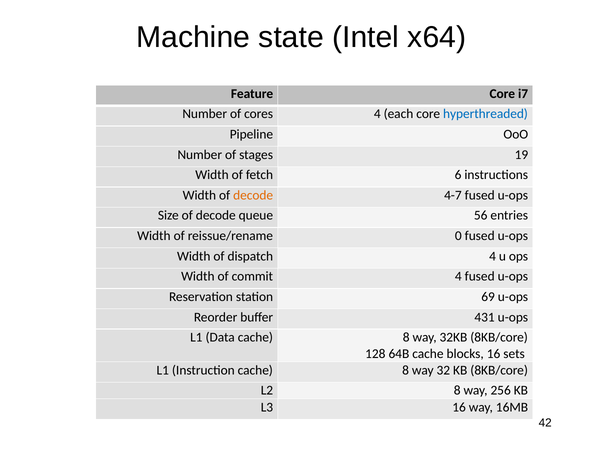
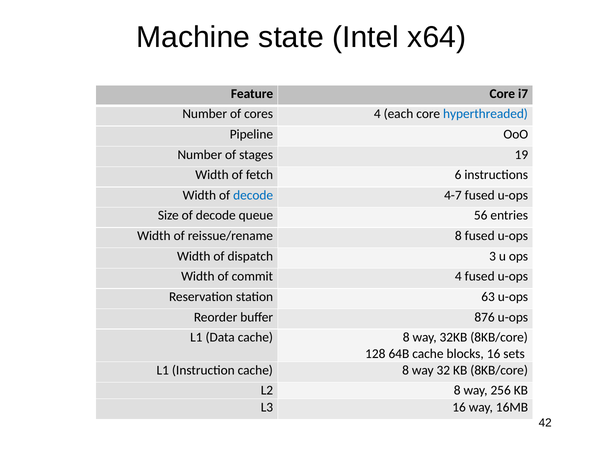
decode colour: orange -> blue (253, 195)
reissue/rename 0: 0 -> 8 (458, 236)
dispatch 4: 4 -> 3 (493, 256)
69: 69 -> 63 (488, 297)
431: 431 -> 876 (485, 317)
